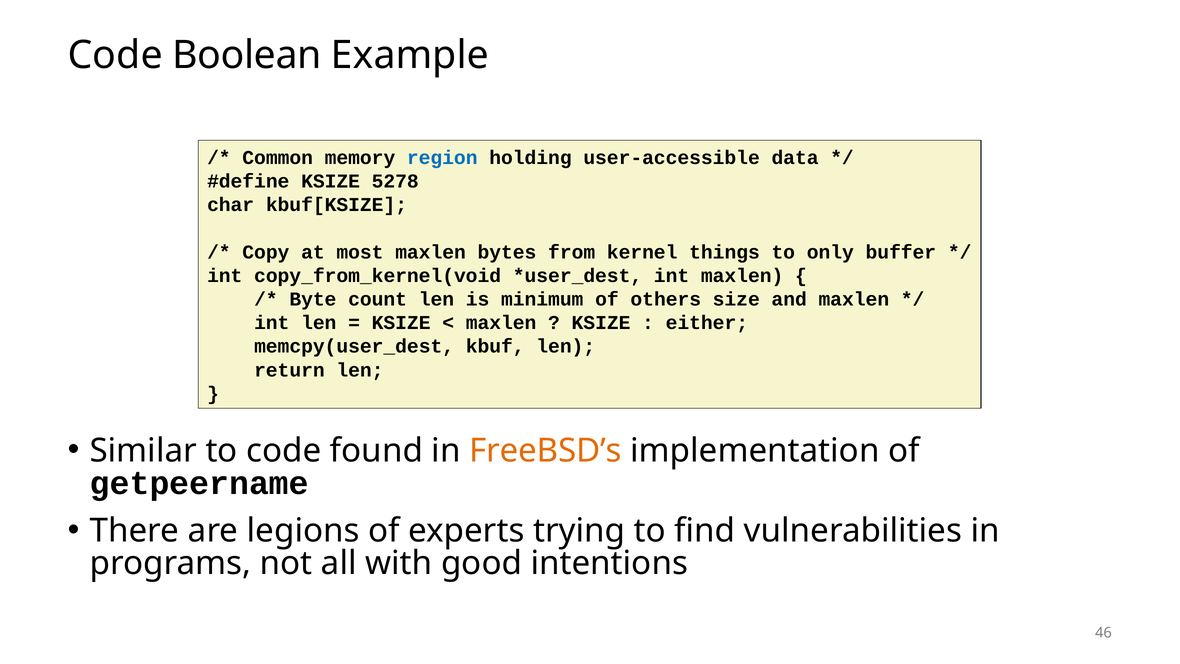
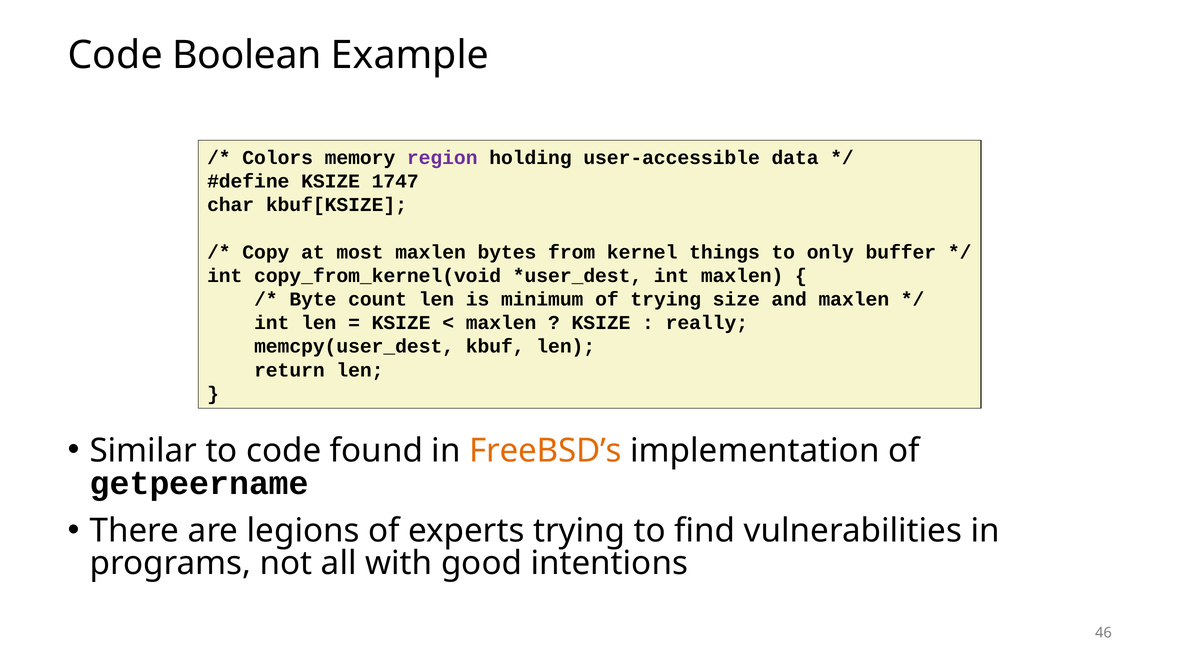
Common: Common -> Colors (278, 158)
region colour: blue -> purple (442, 158)
5278: 5278 -> 1747 (395, 181)
of others: others -> trying (666, 299)
either: either -> really (707, 323)
